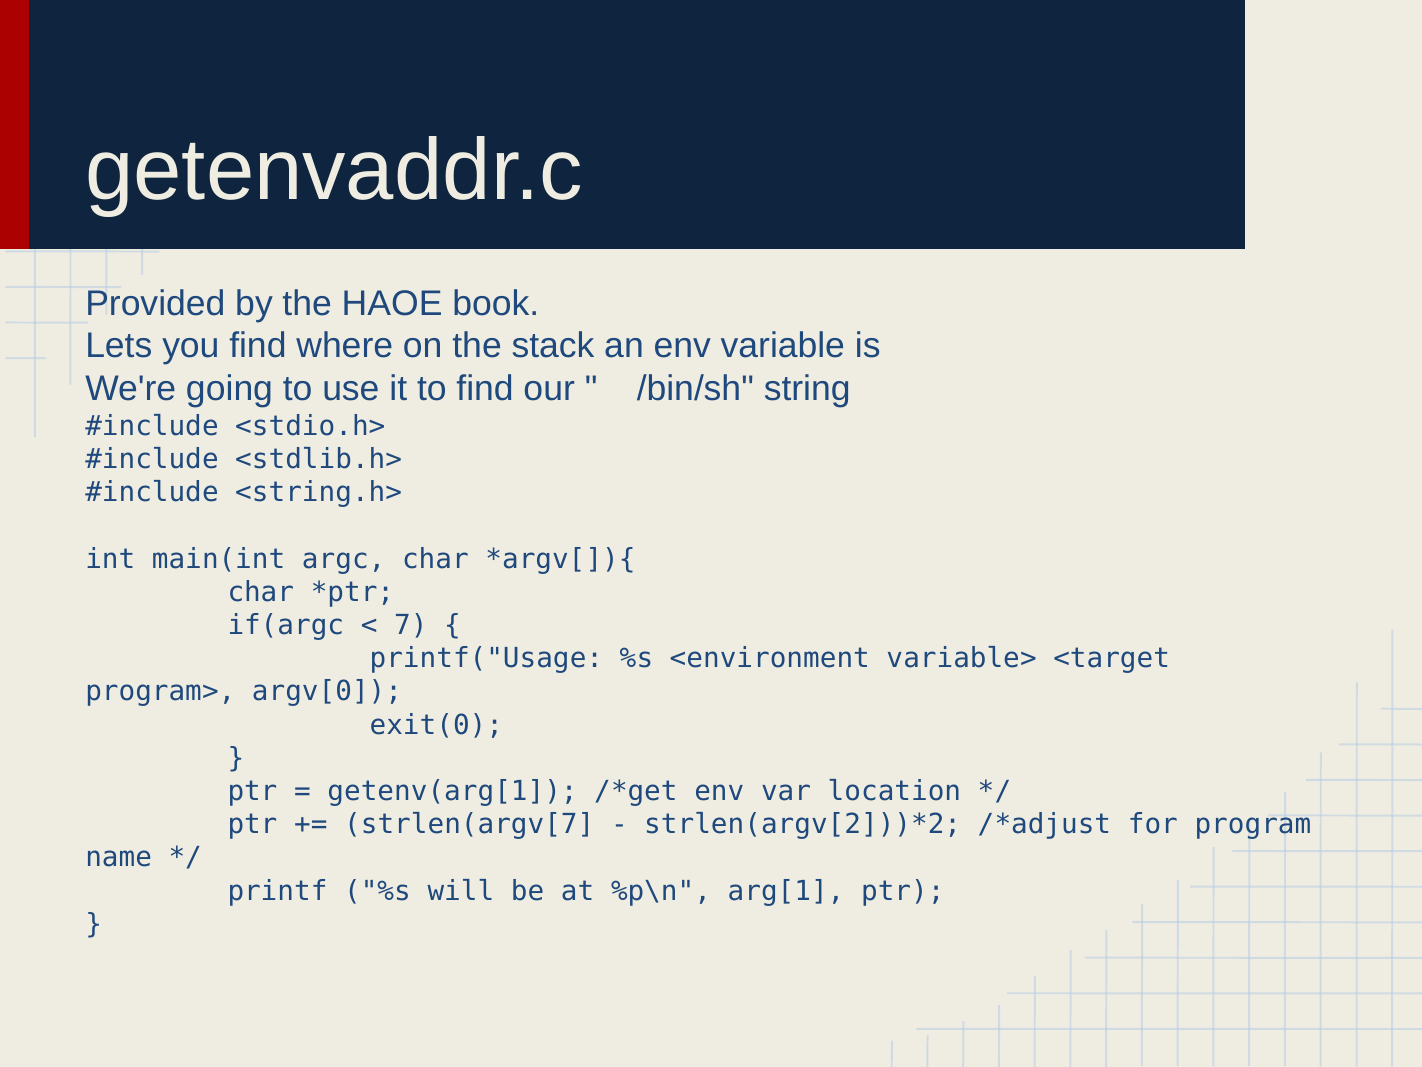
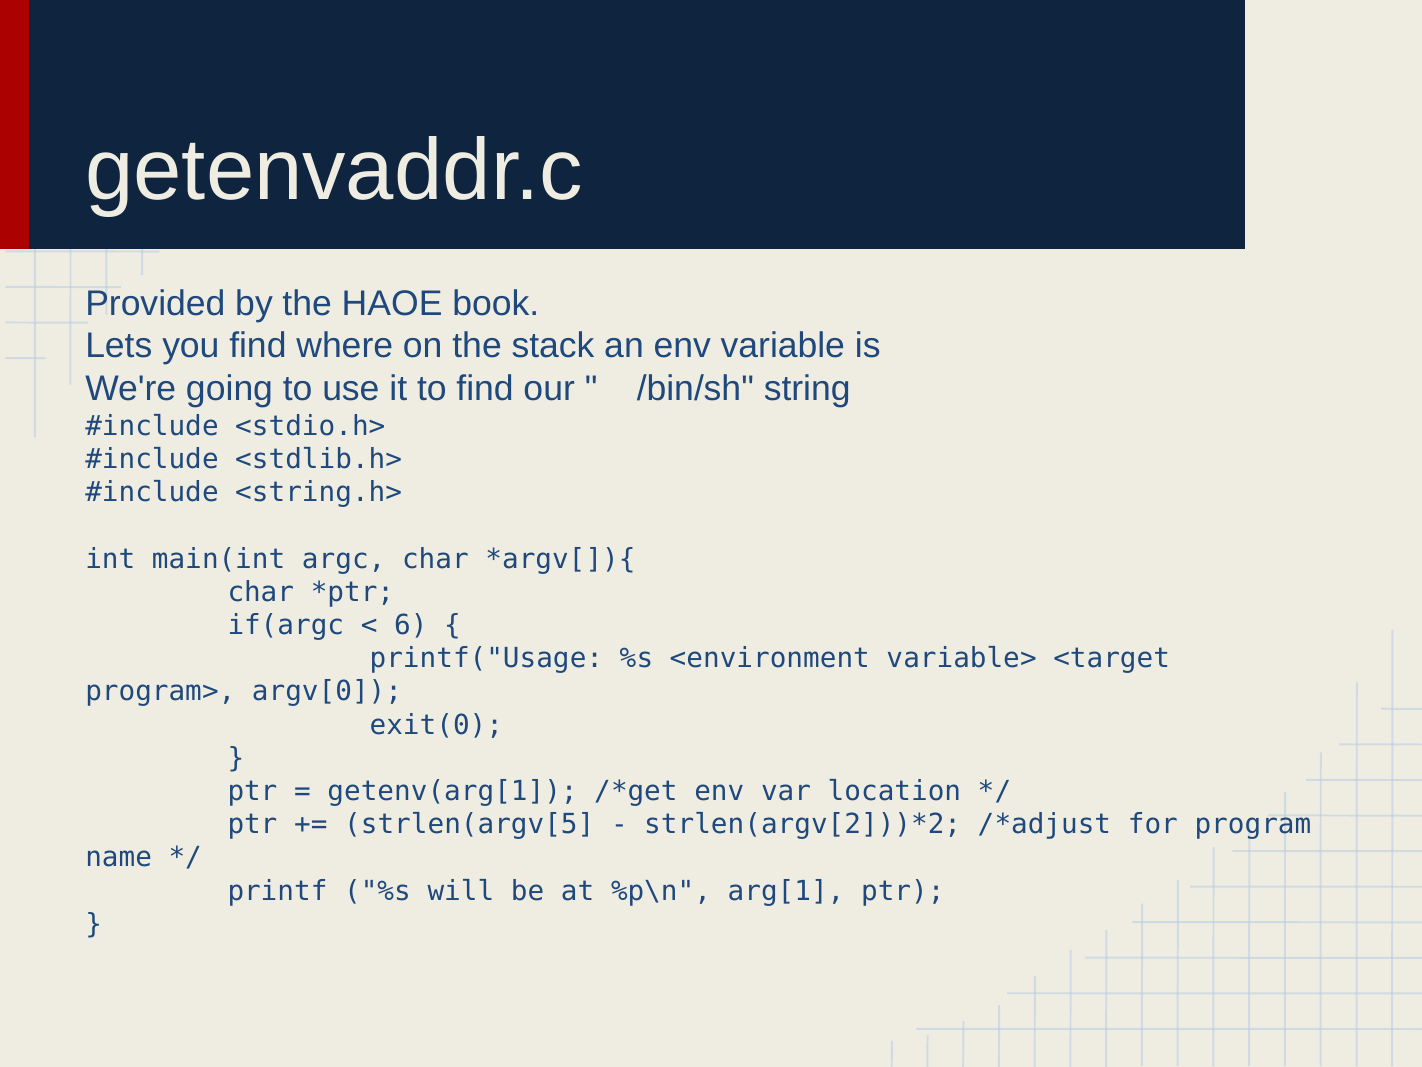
7: 7 -> 6 (411, 625)
strlen(argv[7: strlen(argv[7 -> strlen(argv[5 (469, 824)
